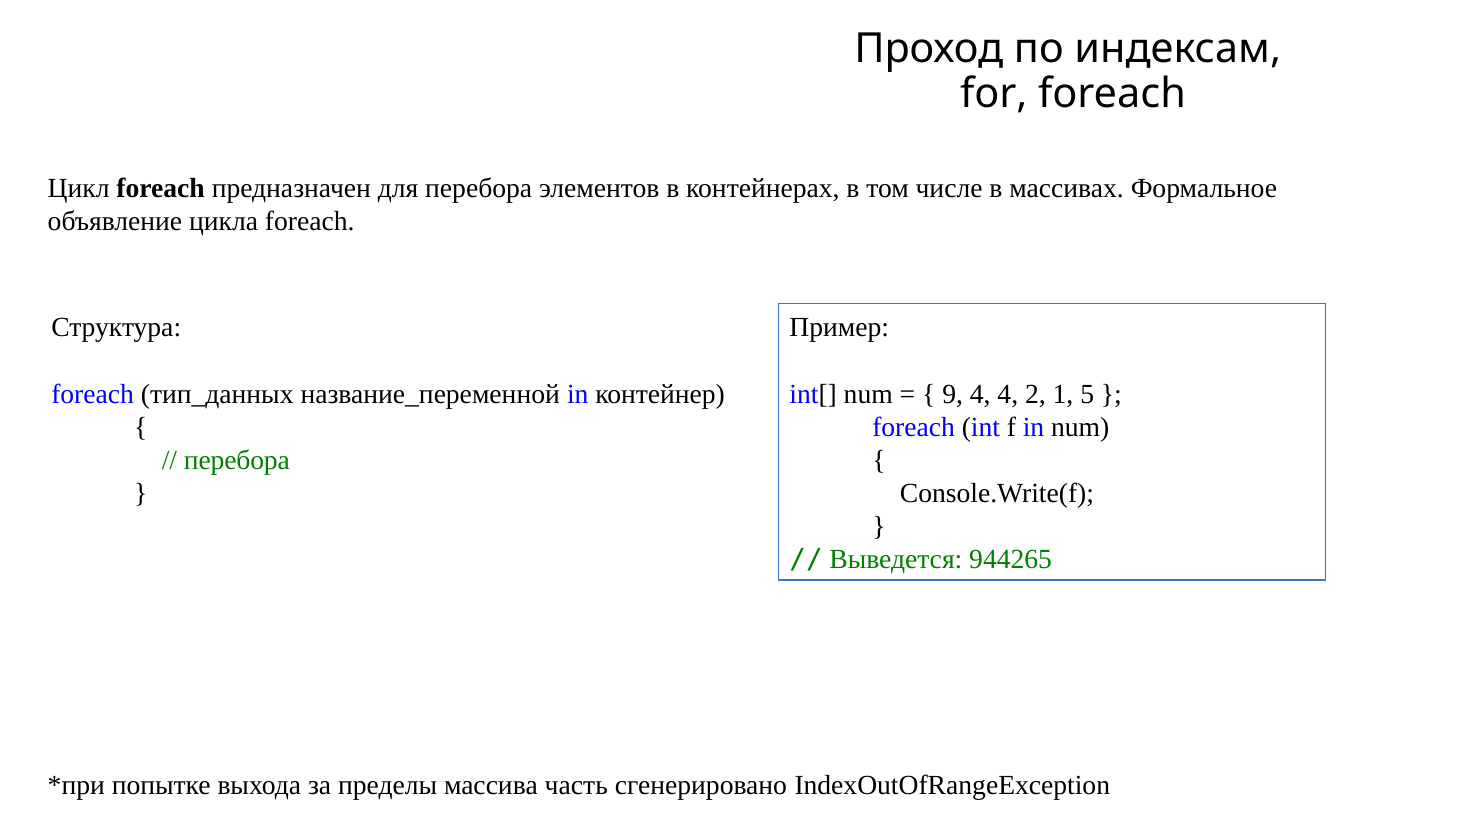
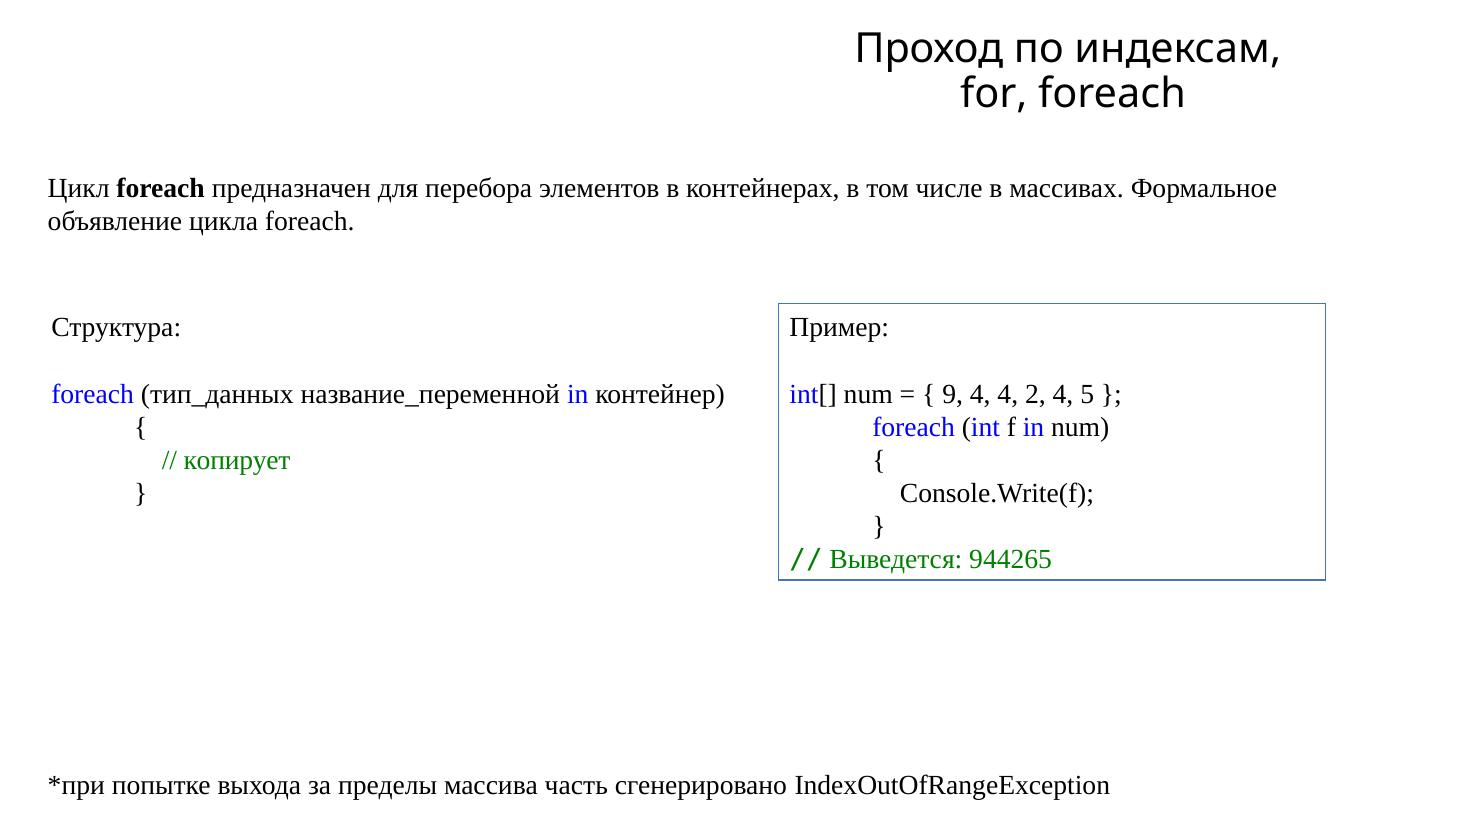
2 1: 1 -> 4 (1063, 394)
перебора: перебора -> копирует (237, 460)
